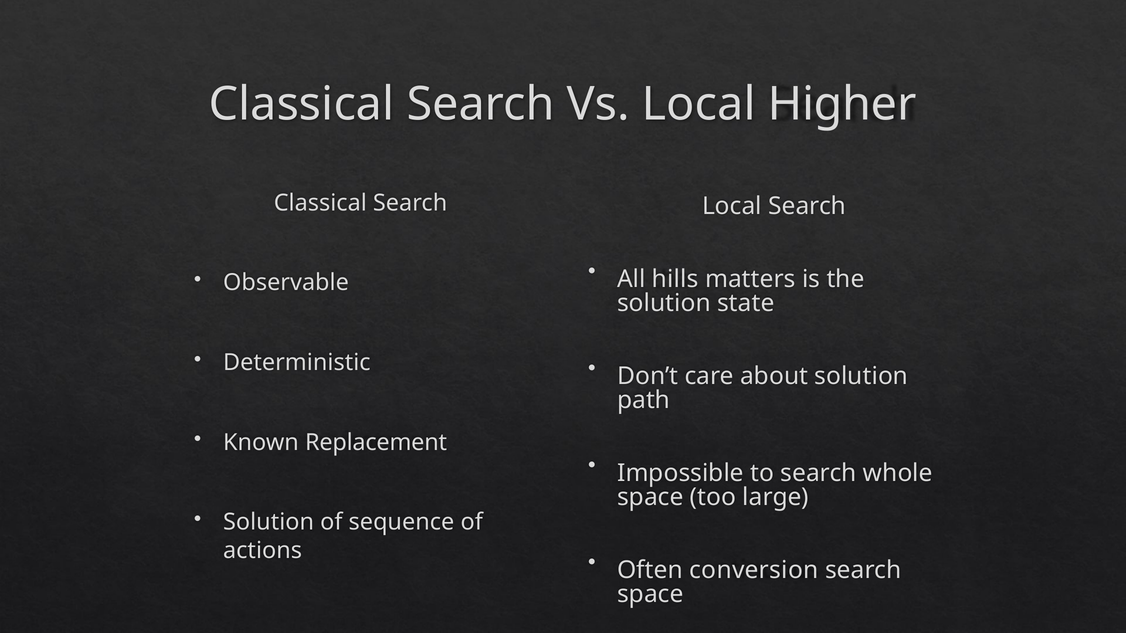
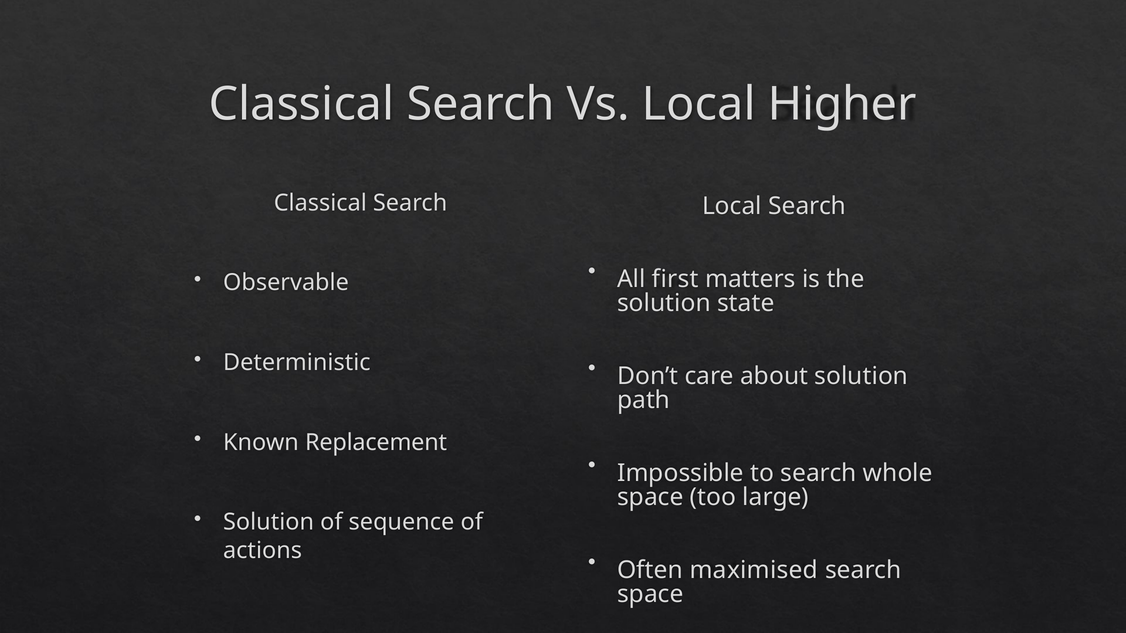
hills: hills -> first (675, 279)
conversion: conversion -> maximised (754, 571)
